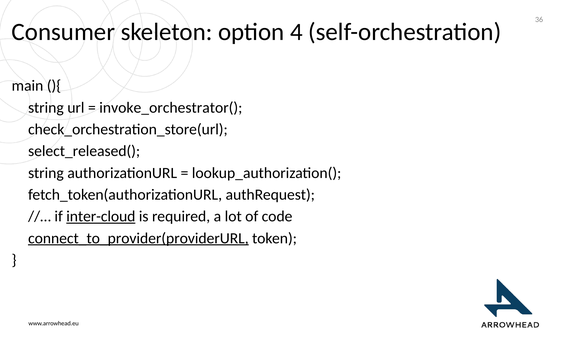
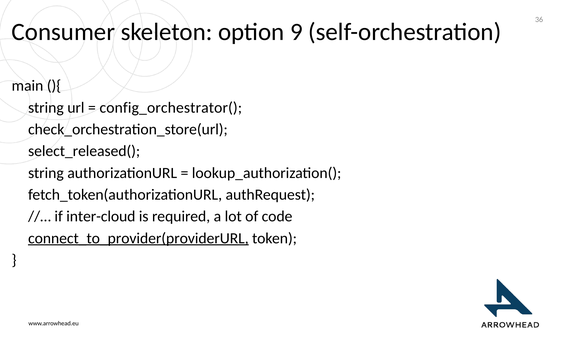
4: 4 -> 9 (296, 32)
invoke_orchestrator(: invoke_orchestrator( -> config_orchestrator( (171, 108)
inter-cloud underline: present -> none (101, 217)
